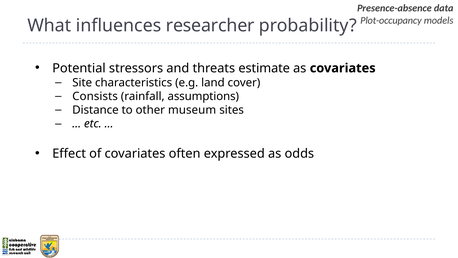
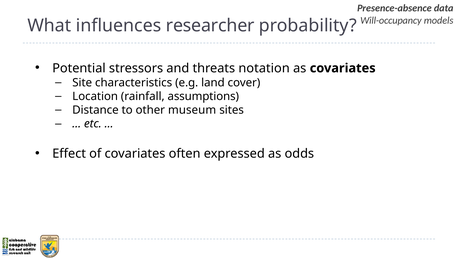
Plot-occupancy: Plot-occupancy -> Will-occupancy (391, 20)
estimate: estimate -> notation (264, 68)
Consists: Consists -> Location (95, 96)
